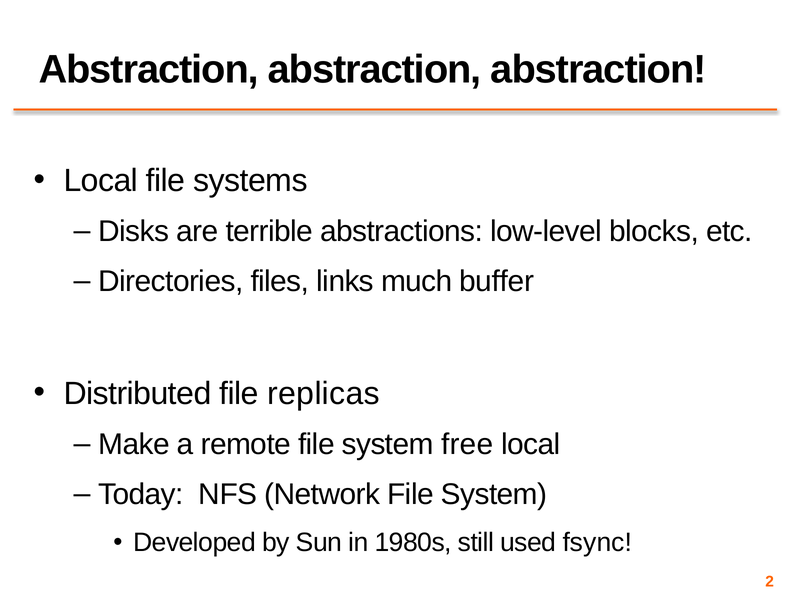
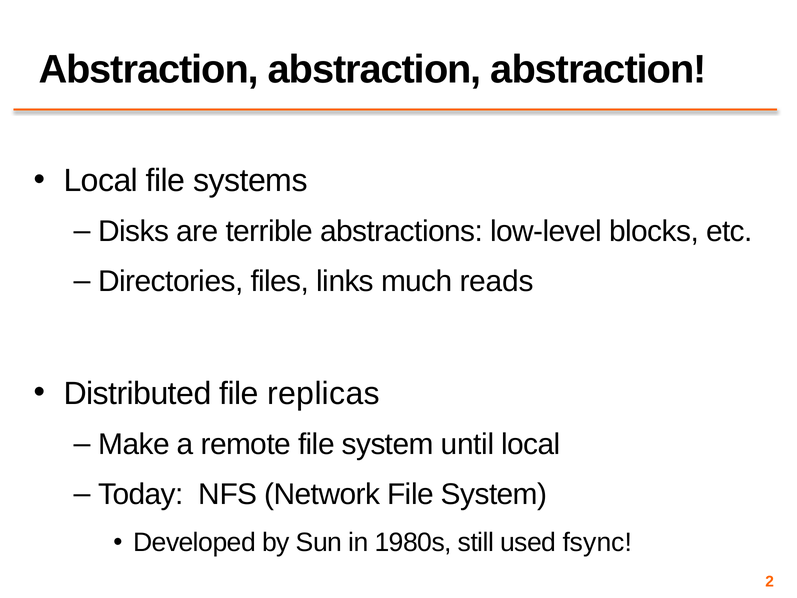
buffer: buffer -> reads (497, 281)
free: free -> until (468, 444)
